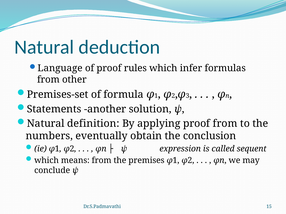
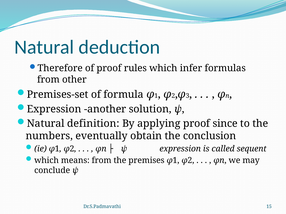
Language: Language -> Therefore (60, 68)
Statements: Statements -> Expression (54, 109)
proof from: from -> since (225, 124)
